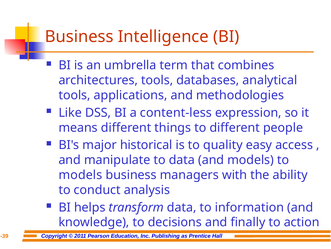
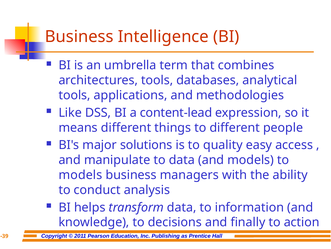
content-less: content-less -> content-lead (176, 112)
historical: historical -> solutions (146, 145)
